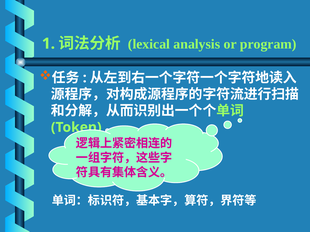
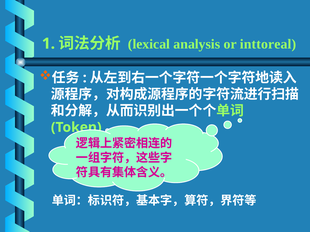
program: program -> inttoreal (268, 44)
